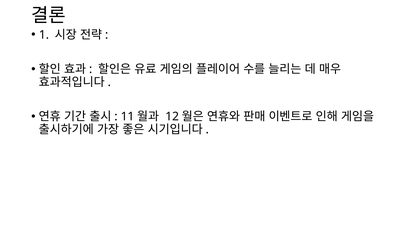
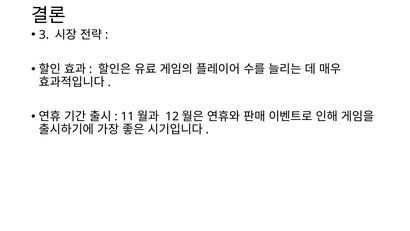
1: 1 -> 3 (44, 35)
